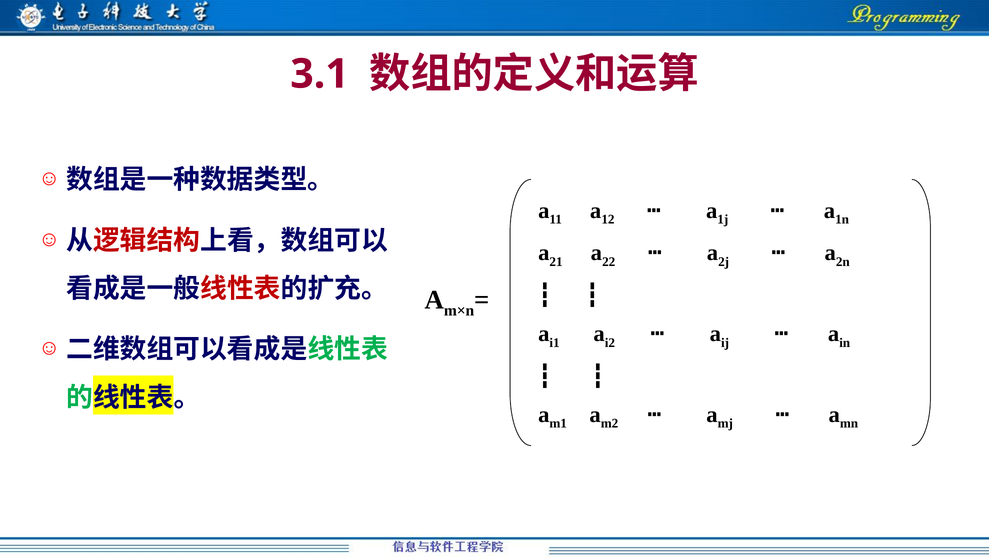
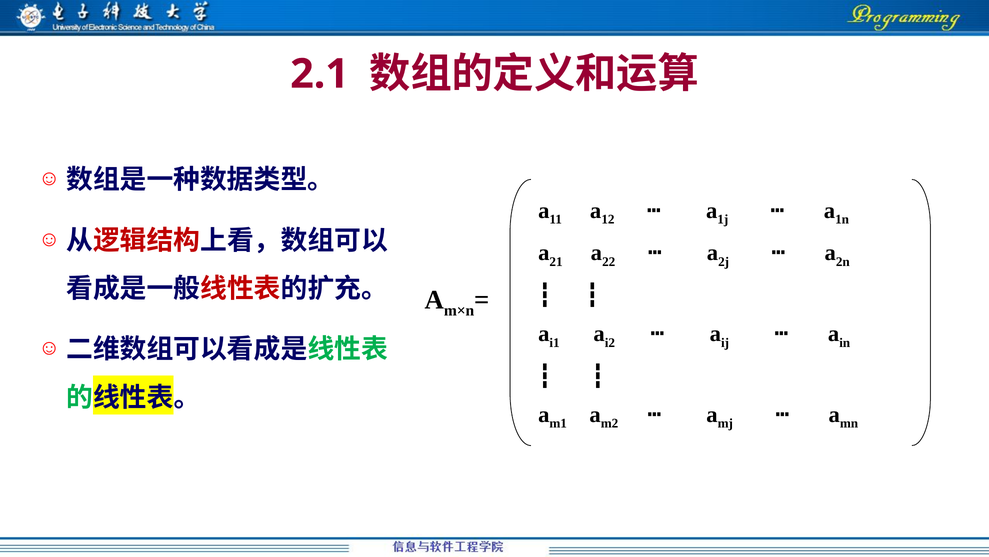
3.1: 3.1 -> 2.1 (320, 74)
